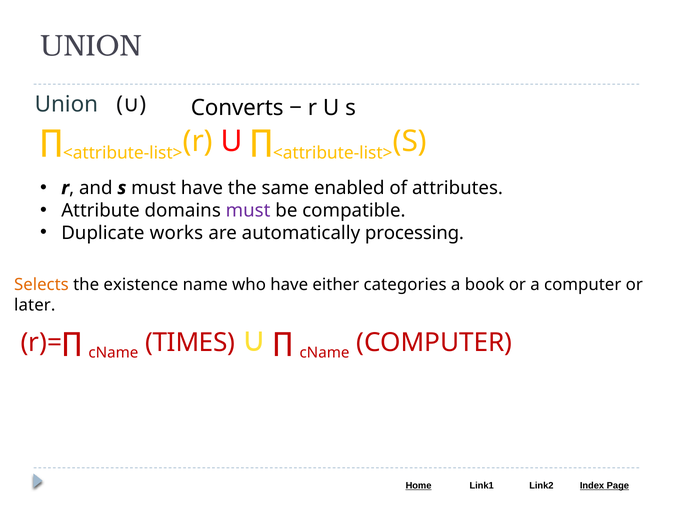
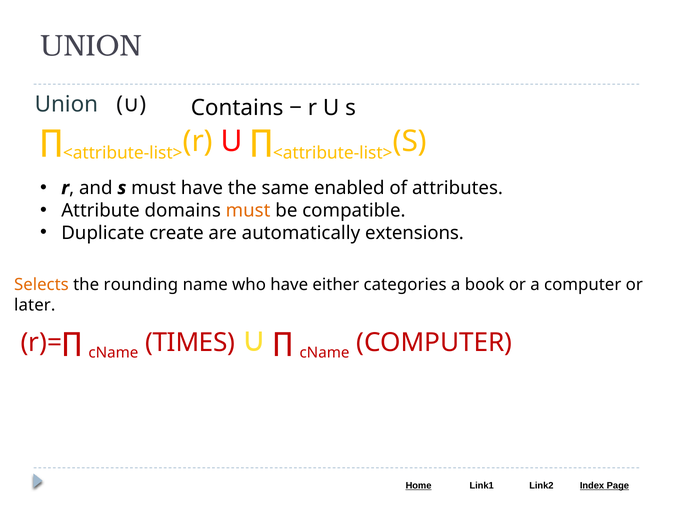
Converts: Converts -> Contains (237, 108)
must colour: purple -> orange (248, 210)
works: works -> create (177, 233)
processing: processing -> extensions (414, 233)
existence: existence -> rounding (141, 285)
